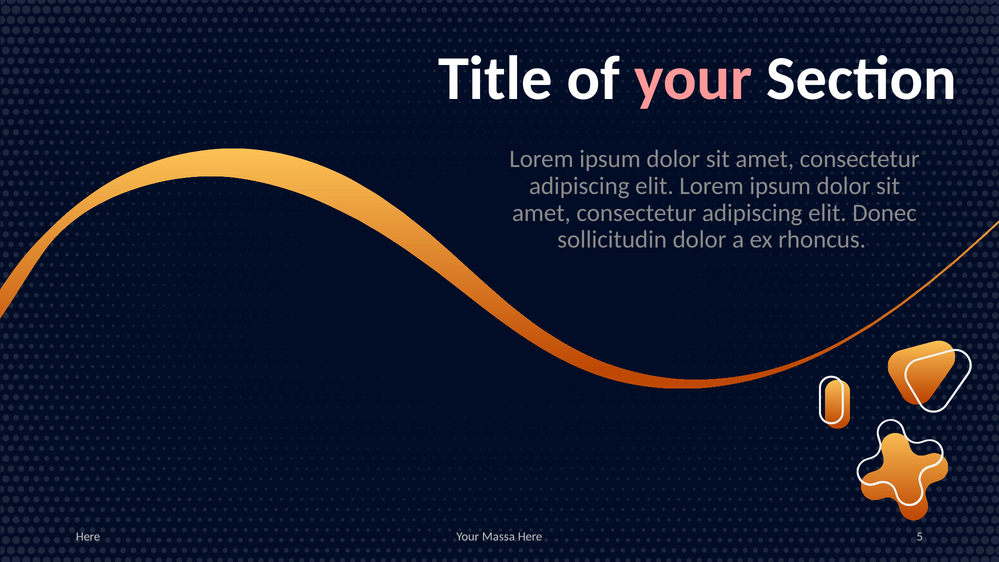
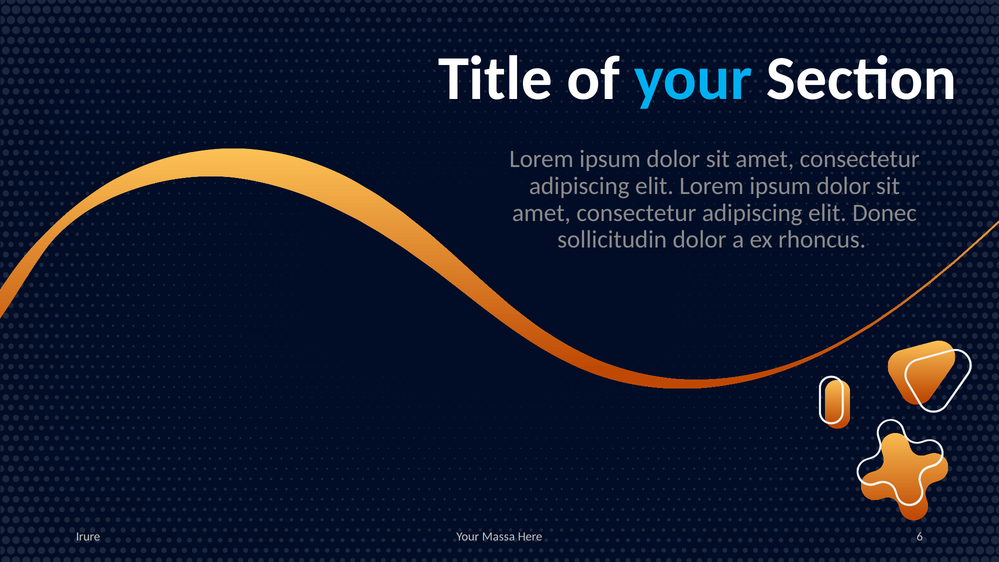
your colour: pink -> light blue (693, 79)
5: 5 -> 6 (920, 537)
Here: Here -> Irure (88, 537)
